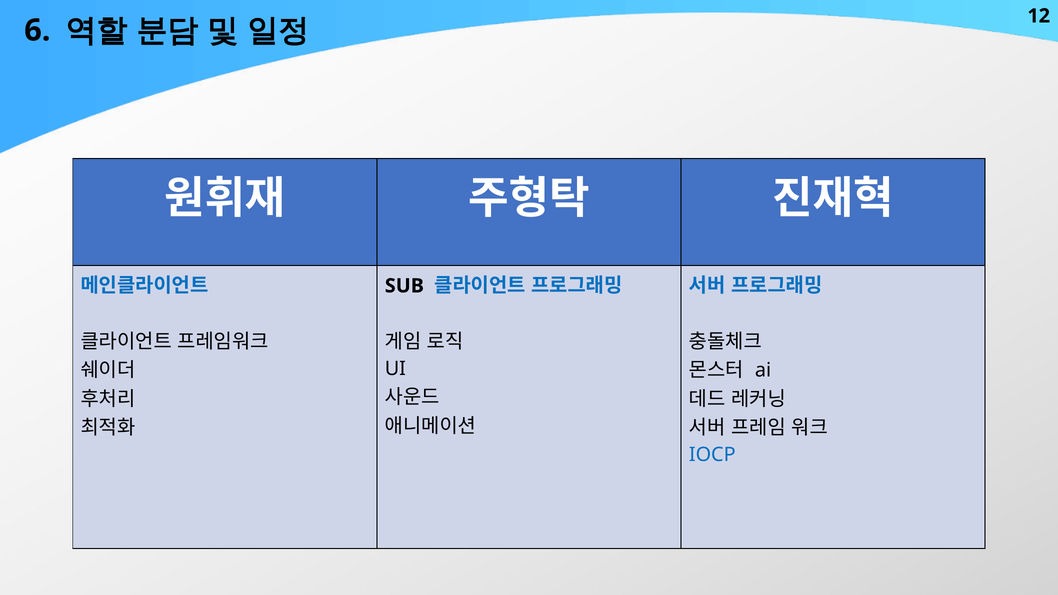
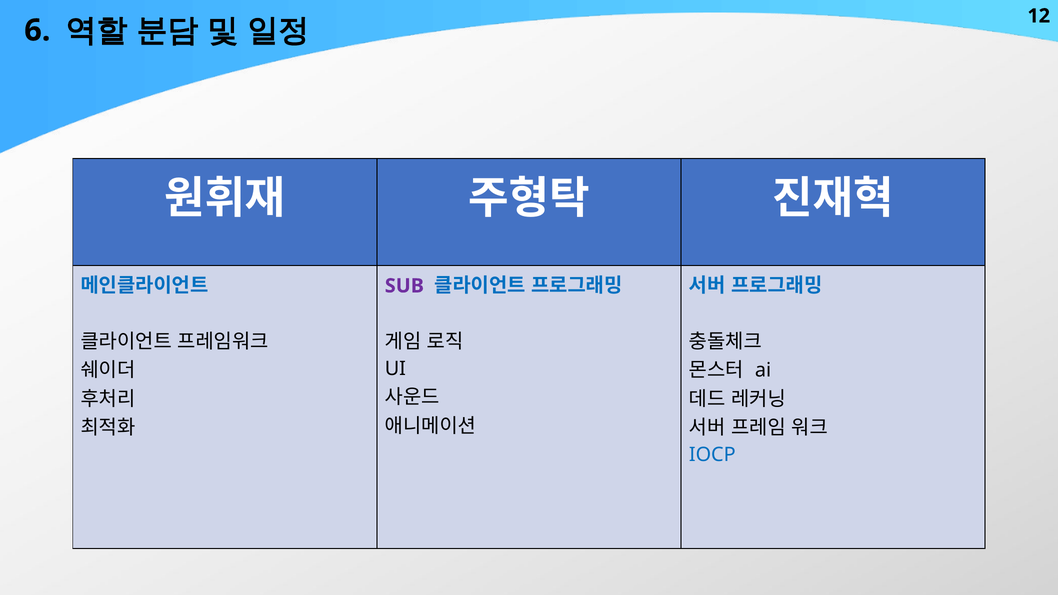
SUB colour: black -> purple (404, 286)
